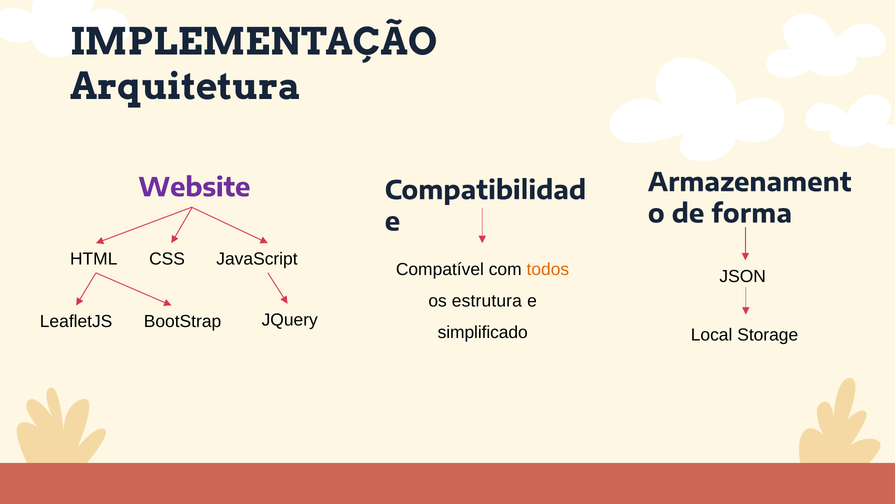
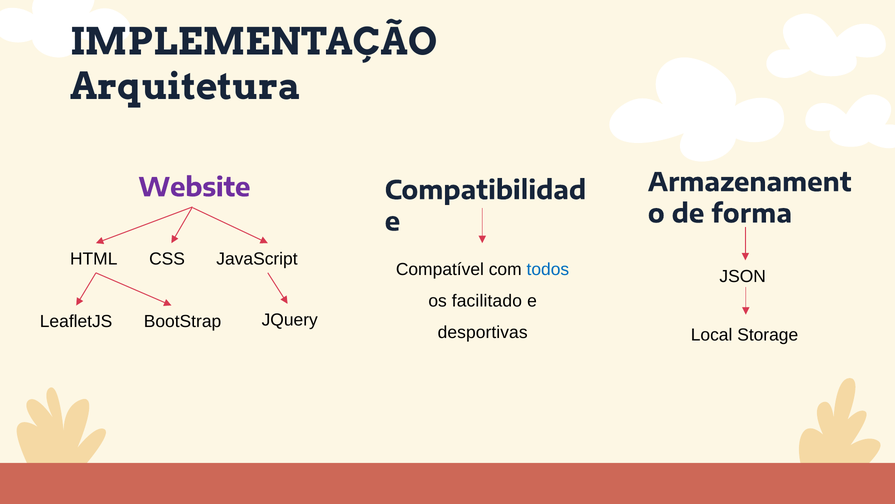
todos colour: orange -> blue (548, 269)
estrutura: estrutura -> facilitado (487, 301)
simplificado: simplificado -> desportivas (483, 332)
